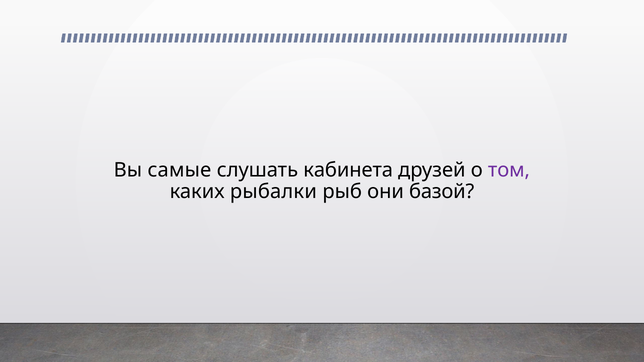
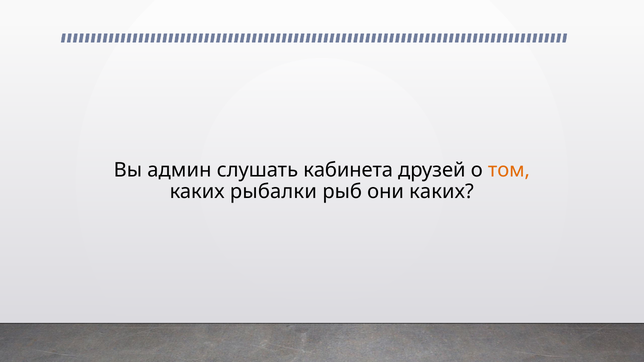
самые: самые -> админ (179, 170)
том colour: purple -> orange (509, 170)
они базой: базой -> каких (442, 192)
